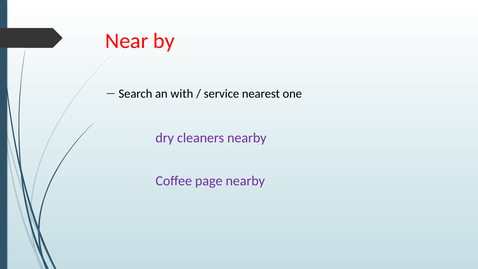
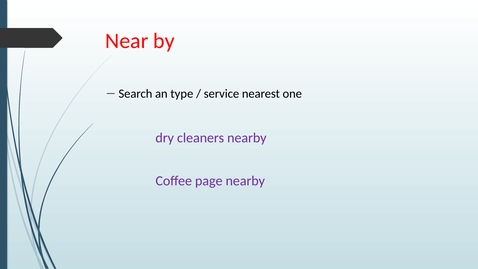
with: with -> type (182, 94)
